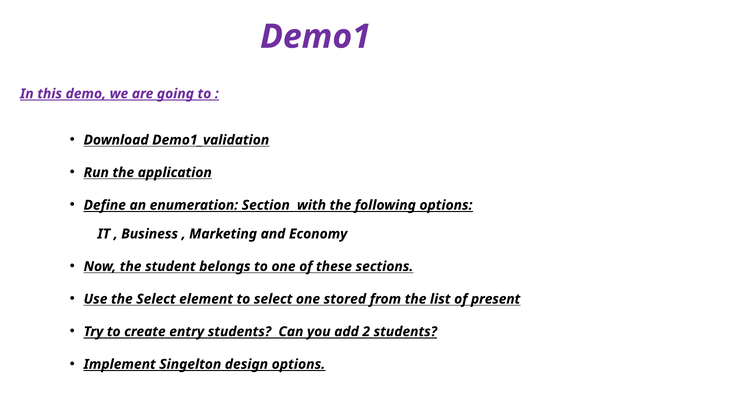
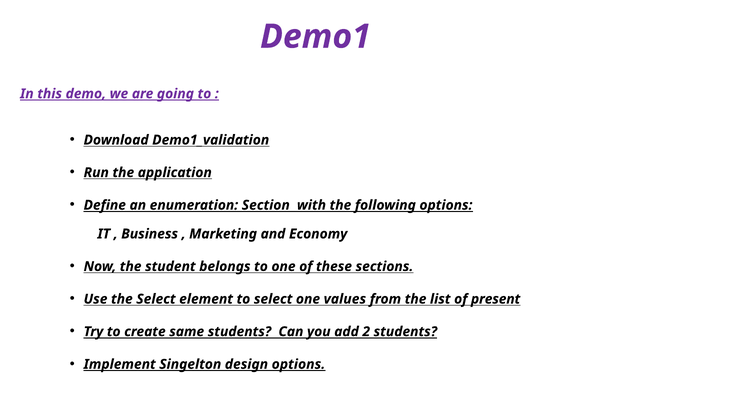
stored: stored -> values (345, 299)
entry: entry -> same (187, 332)
